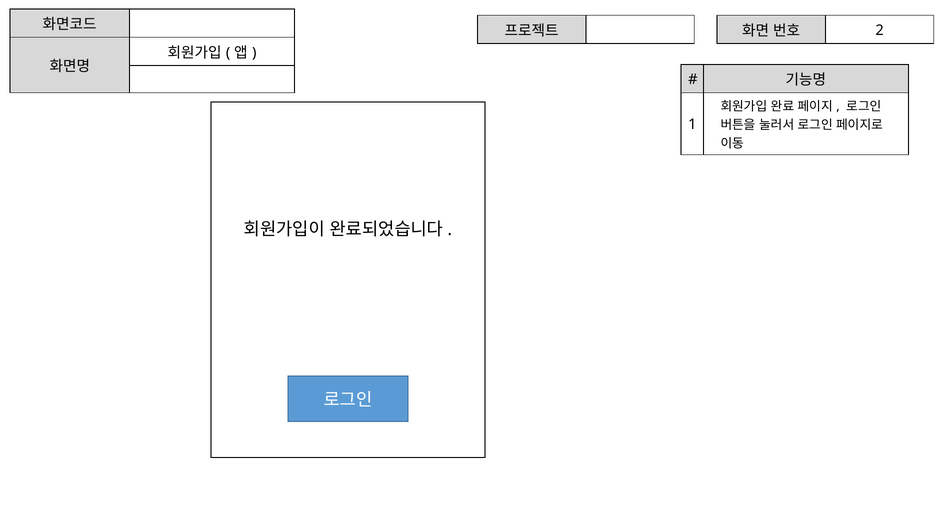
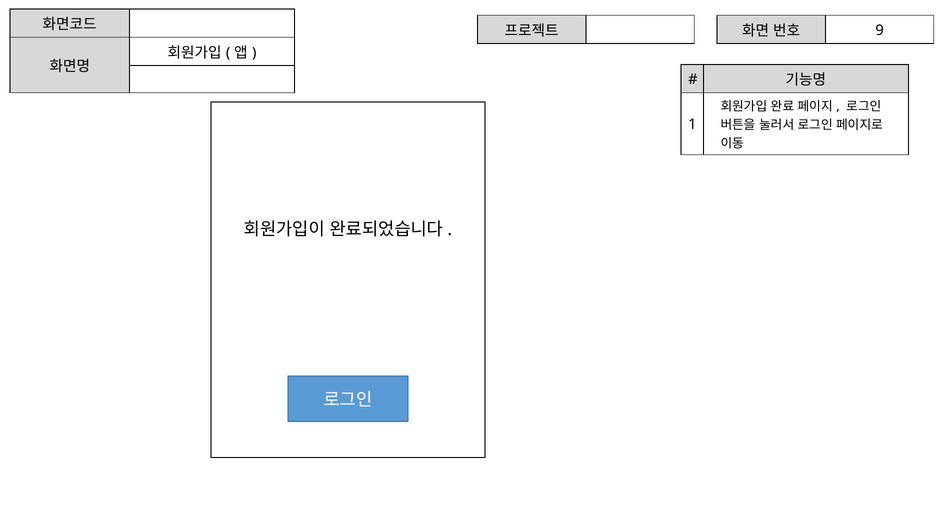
2: 2 -> 9 (880, 30)
